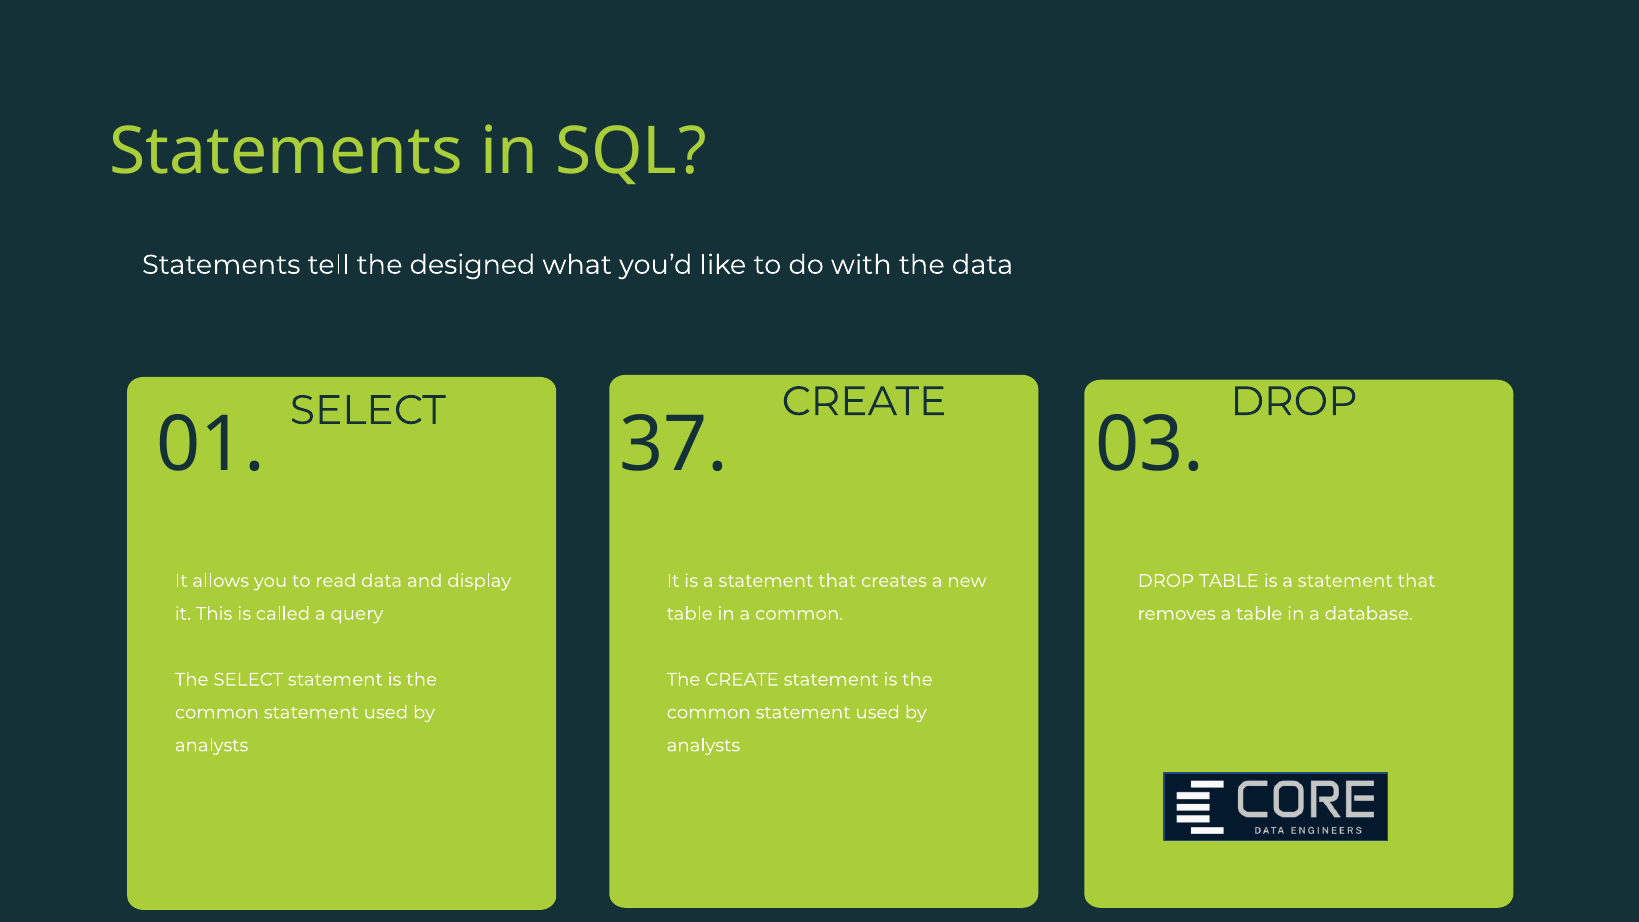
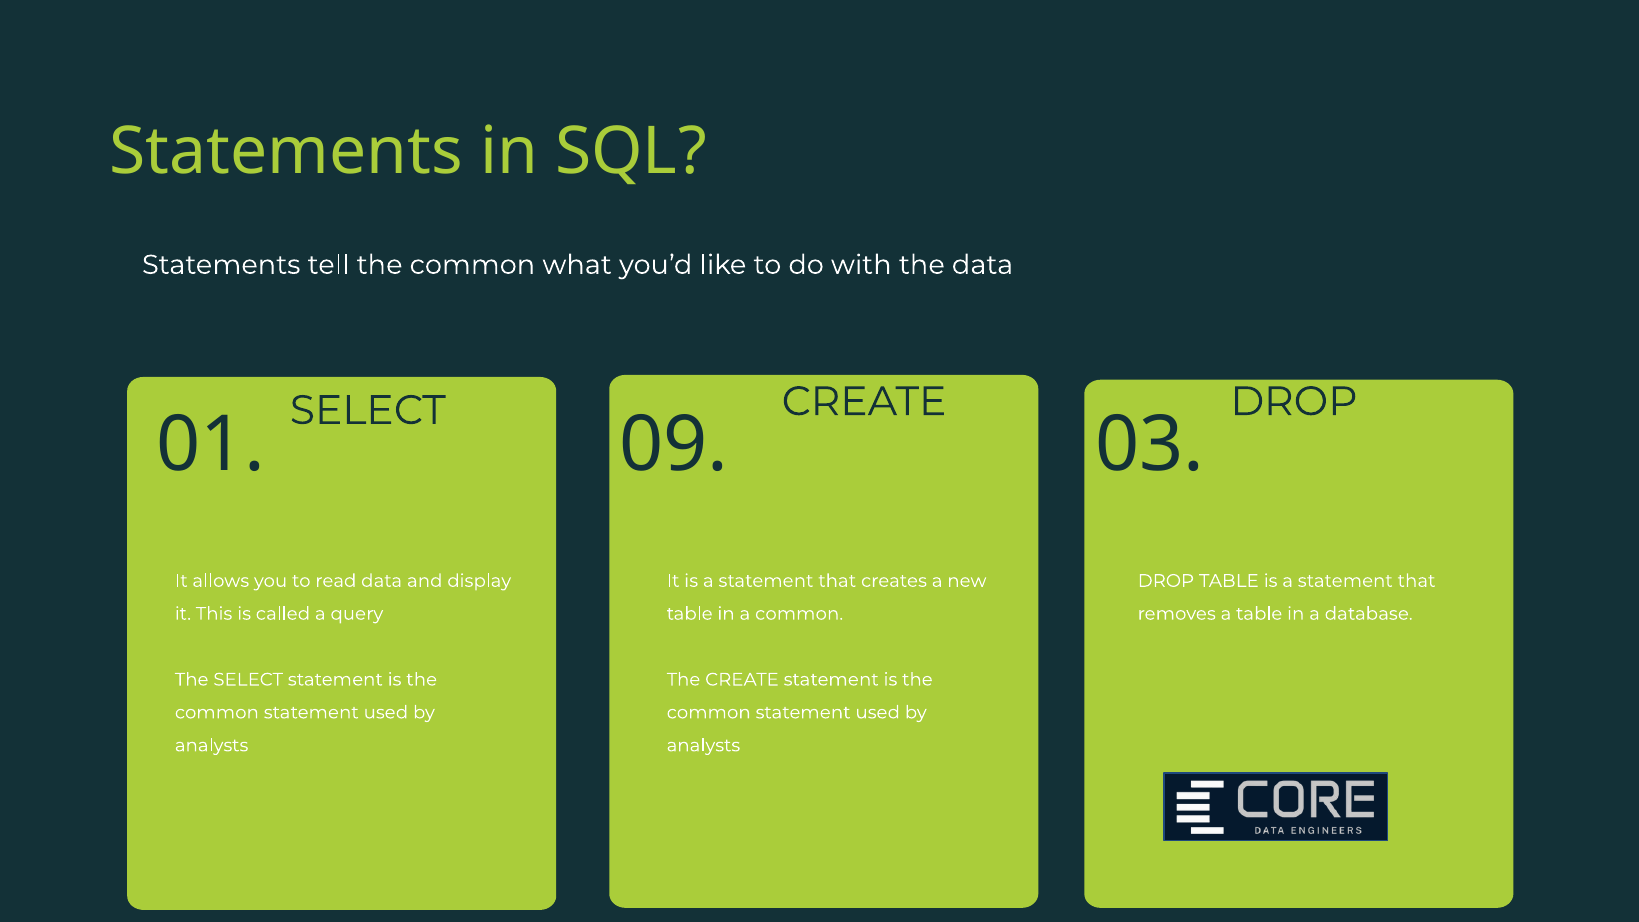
tell the designed: designed -> common (472, 265)
37: 37 -> 09 (674, 445)
